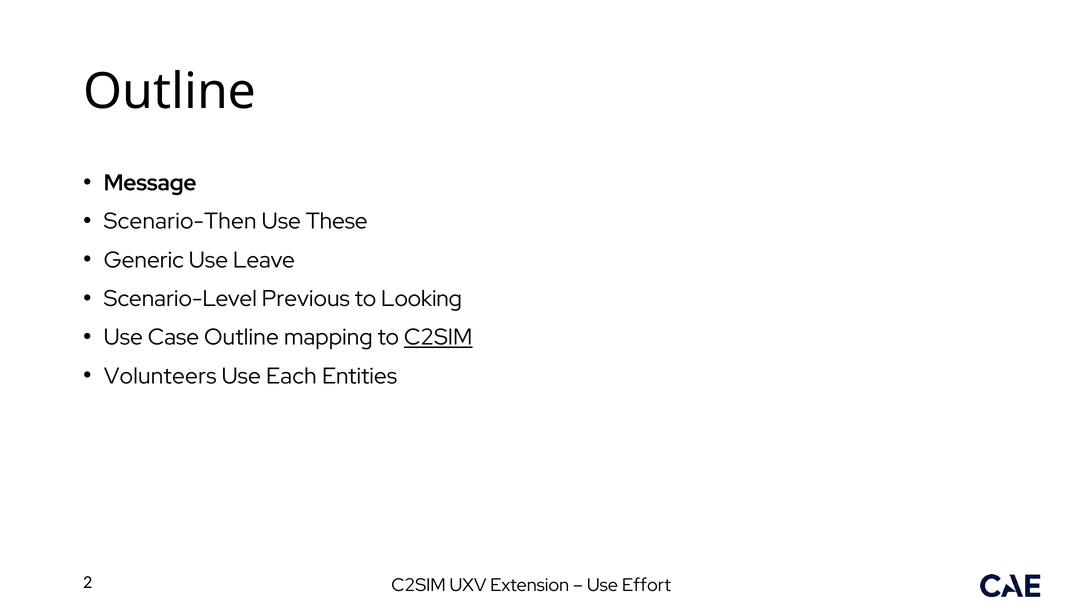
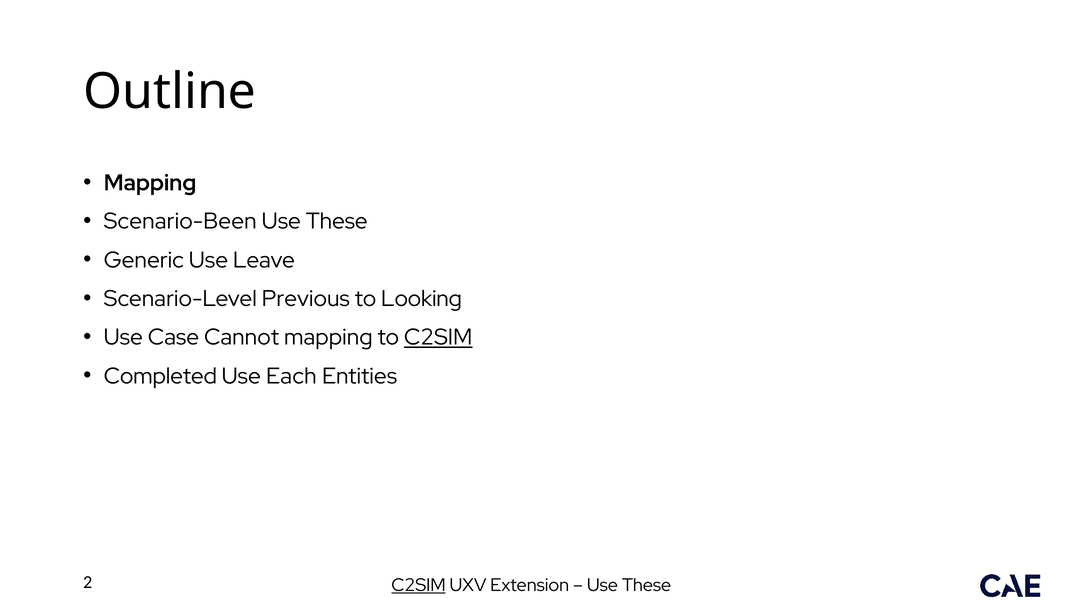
Message: Message -> Mapping (150, 183)
Scenario-Then: Scenario-Then -> Scenario-Been (180, 222)
Case Outline: Outline -> Cannot (242, 338)
Volunteers: Volunteers -> Completed (160, 376)
C2SIM underline: none -> present (419, 585)
Effort: Effort -> These (647, 585)
